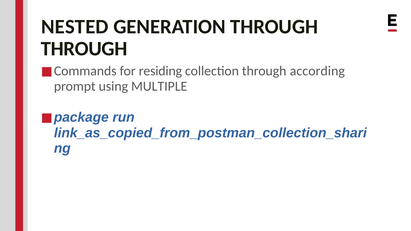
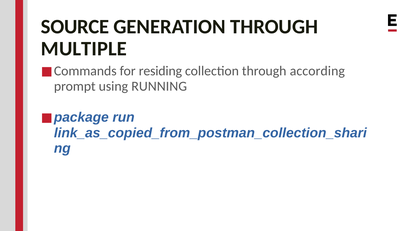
NESTED: NESTED -> SOURCE (75, 27)
THROUGH: THROUGH -> MULTIPLE (84, 49)
MULTIPLE: MULTIPLE -> RUNNING (159, 87)
